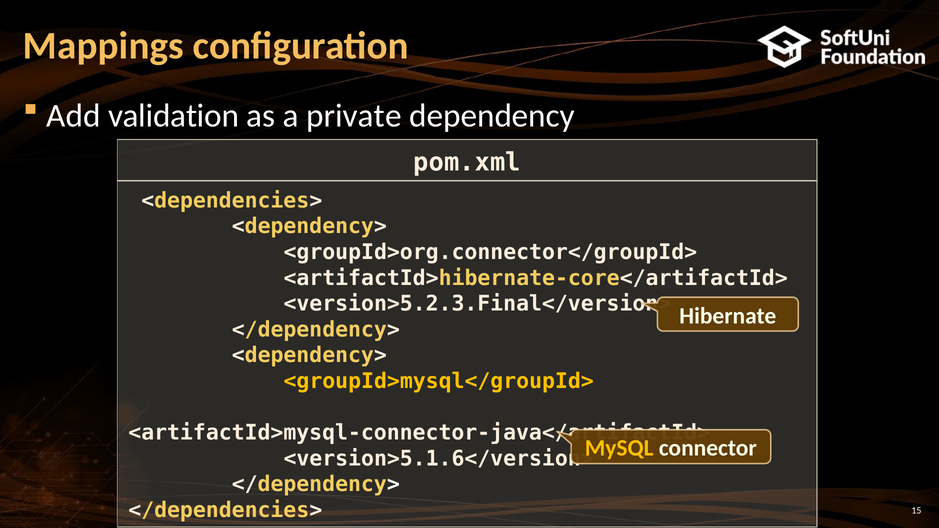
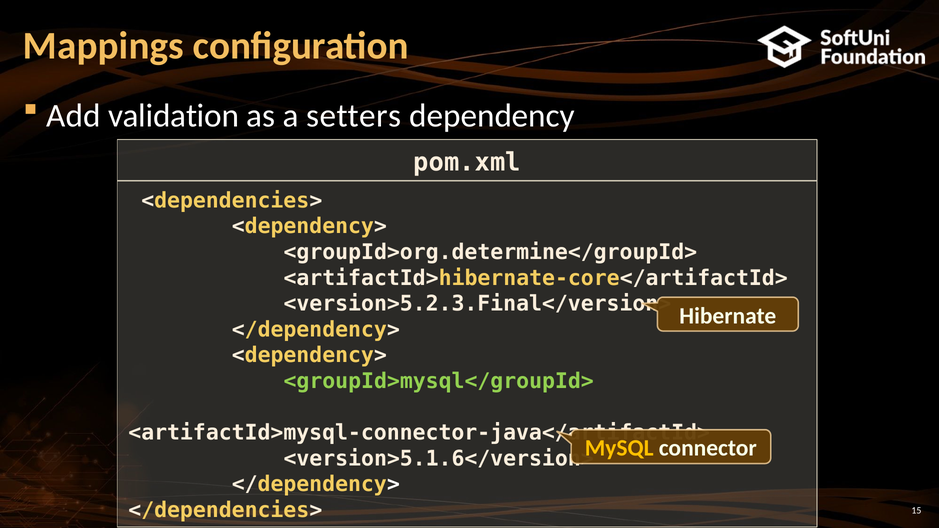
private: private -> setters (354, 116)
<groupId>org.connector</groupId>: <groupId>org.connector</groupId> -> <groupId>org.determine</groupId> (490, 252)
<groupId>mysql</groupId> colour: yellow -> light green (439, 381)
